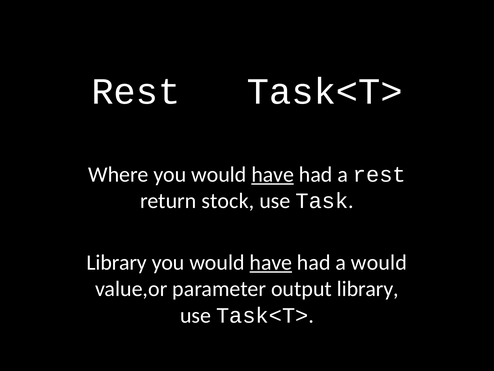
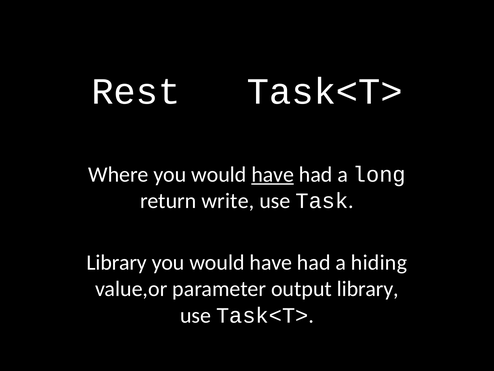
a rest: rest -> long (379, 174)
stock: stock -> write (228, 201)
have underline: present -> none (271, 262)
a would: would -> hiding (379, 262)
